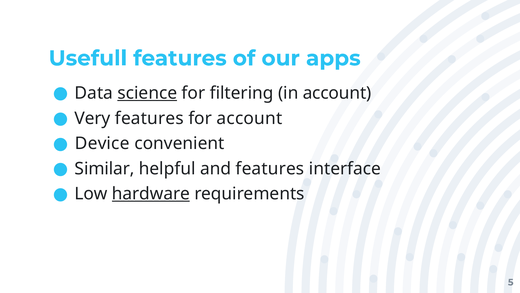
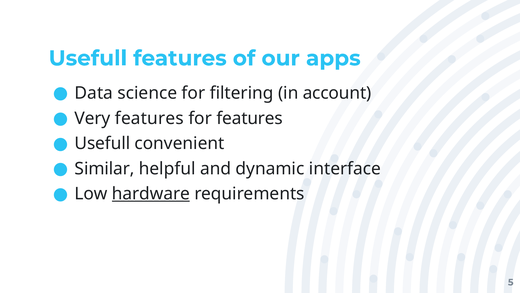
science underline: present -> none (147, 93)
for account: account -> features (250, 118)
Device: Device -> Usefull (102, 143)
and features: features -> dynamic (270, 168)
